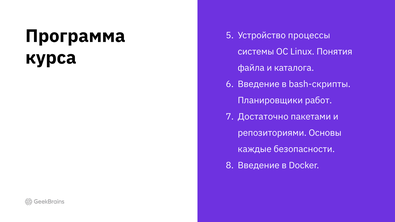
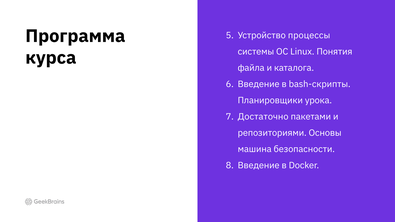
работ: работ -> урока (318, 101)
каждые: каждые -> машина (255, 149)
